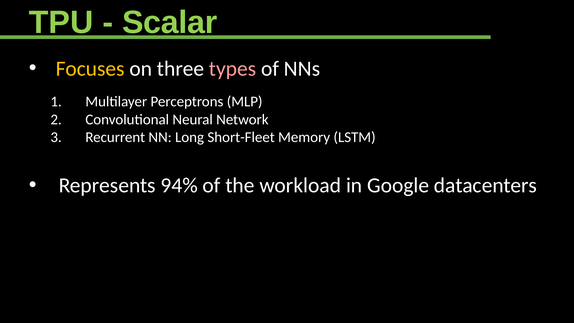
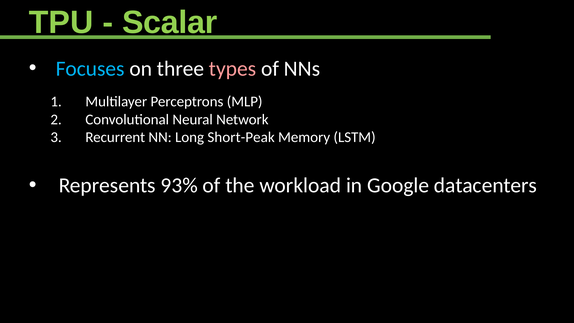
Focuses colour: yellow -> light blue (90, 69)
Short-Fleet: Short-Fleet -> Short-Peak (241, 137)
94%: 94% -> 93% (179, 185)
